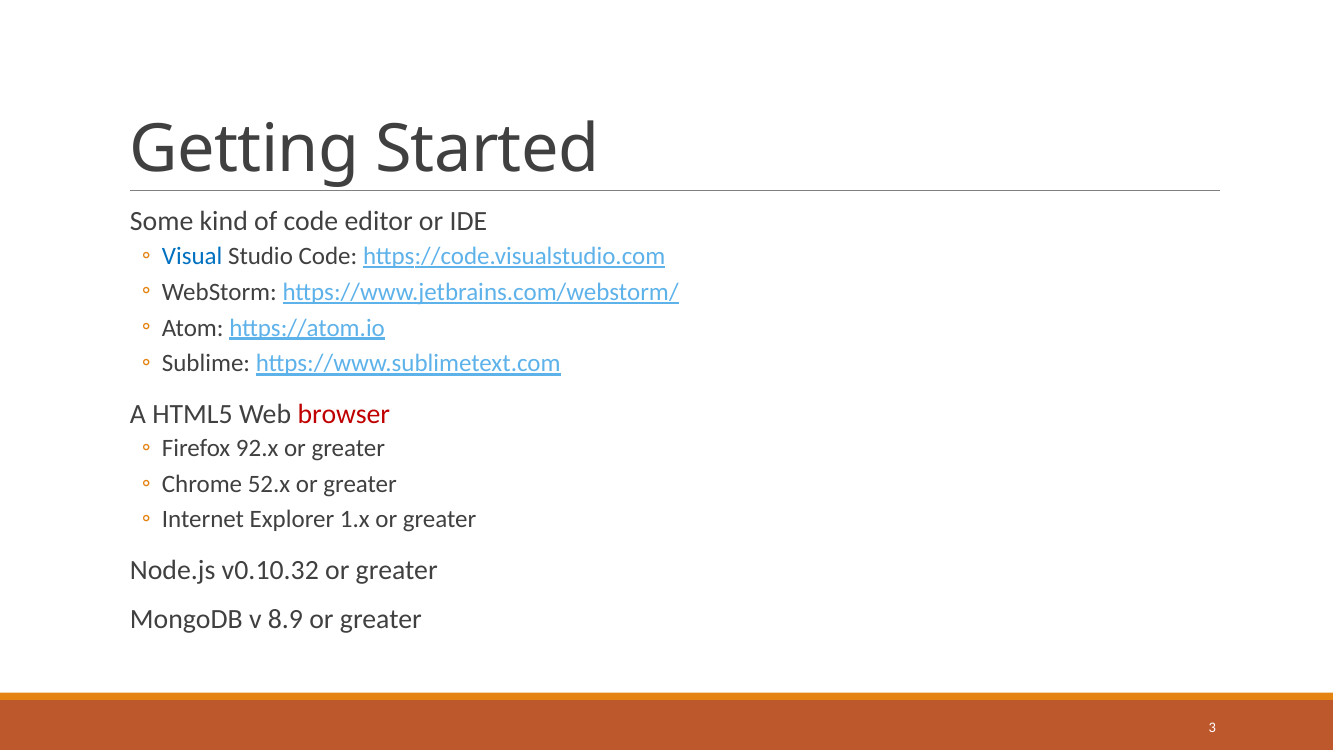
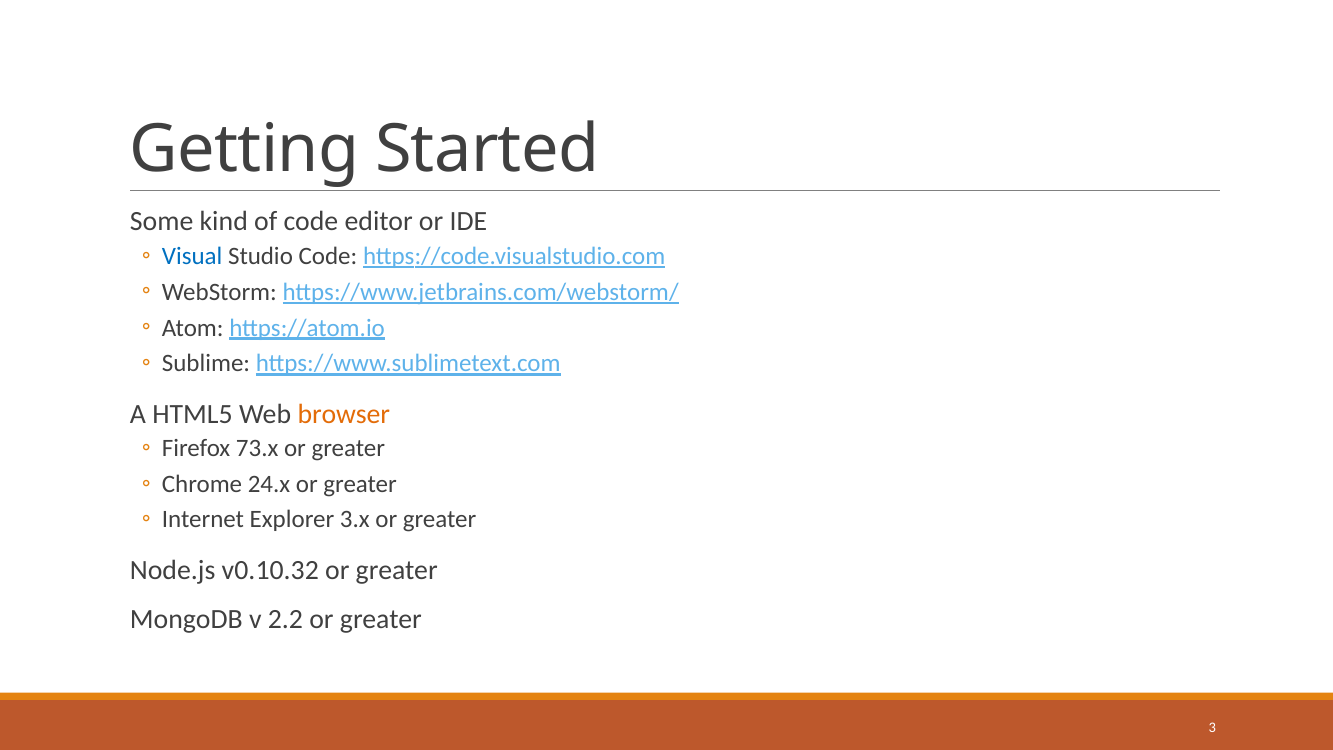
browser colour: red -> orange (344, 414)
92.x: 92.x -> 73.x (257, 448)
52.x: 52.x -> 24.x (269, 484)
1.x: 1.x -> 3.x (355, 519)
8.9: 8.9 -> 2.2 (285, 619)
